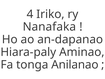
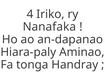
Anilanao: Anilanao -> Handray (75, 64)
